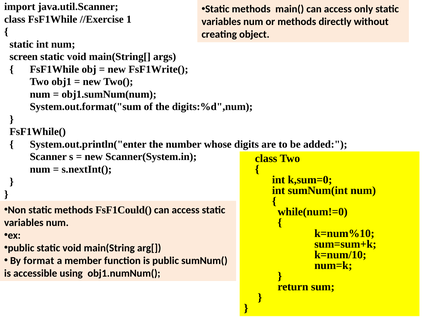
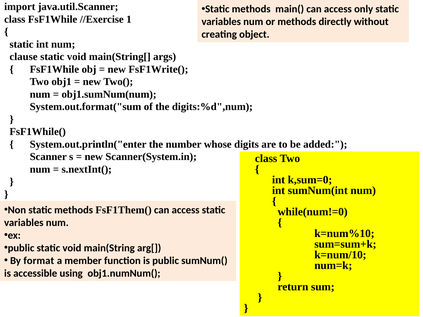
screen: screen -> clause (24, 57)
FsF1Could(: FsF1Could( -> FsF1Them( (124, 210)
